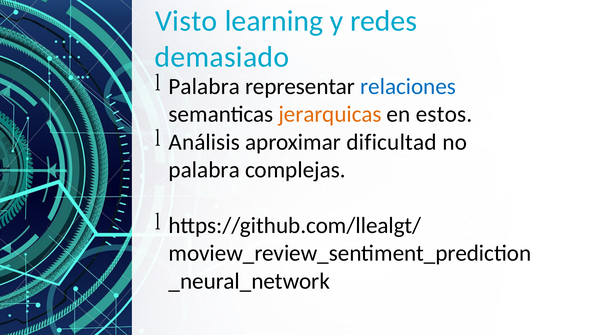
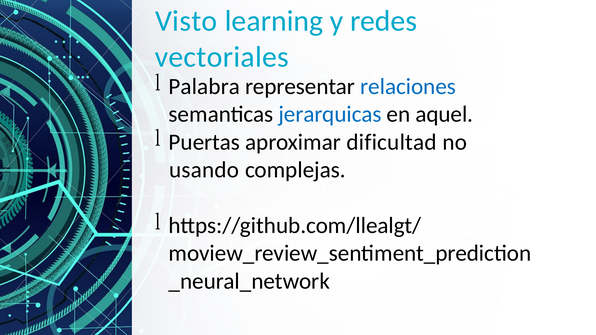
demasiado: demasiado -> vectoriales (222, 57)
jerarquicas colour: orange -> blue (330, 114)
estos: estos -> aquel (444, 114)
Análisis: Análisis -> Puertas (204, 142)
palabra: palabra -> usando (204, 170)
